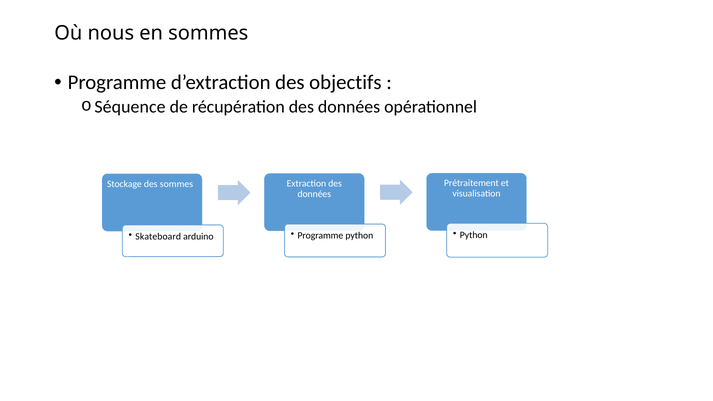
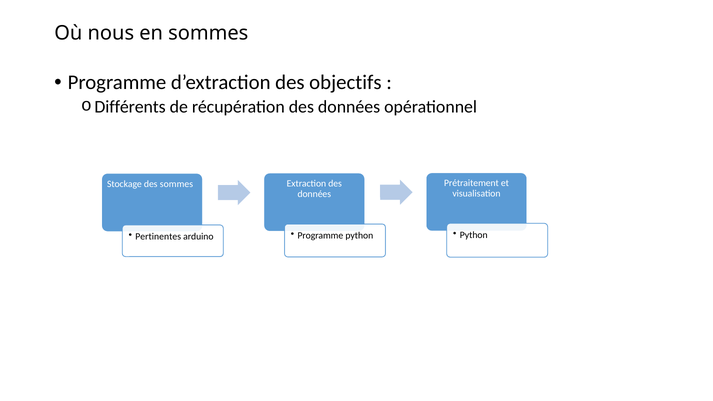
Séquence: Séquence -> Différents (130, 107)
Skateboard: Skateboard -> Pertinentes (158, 236)
